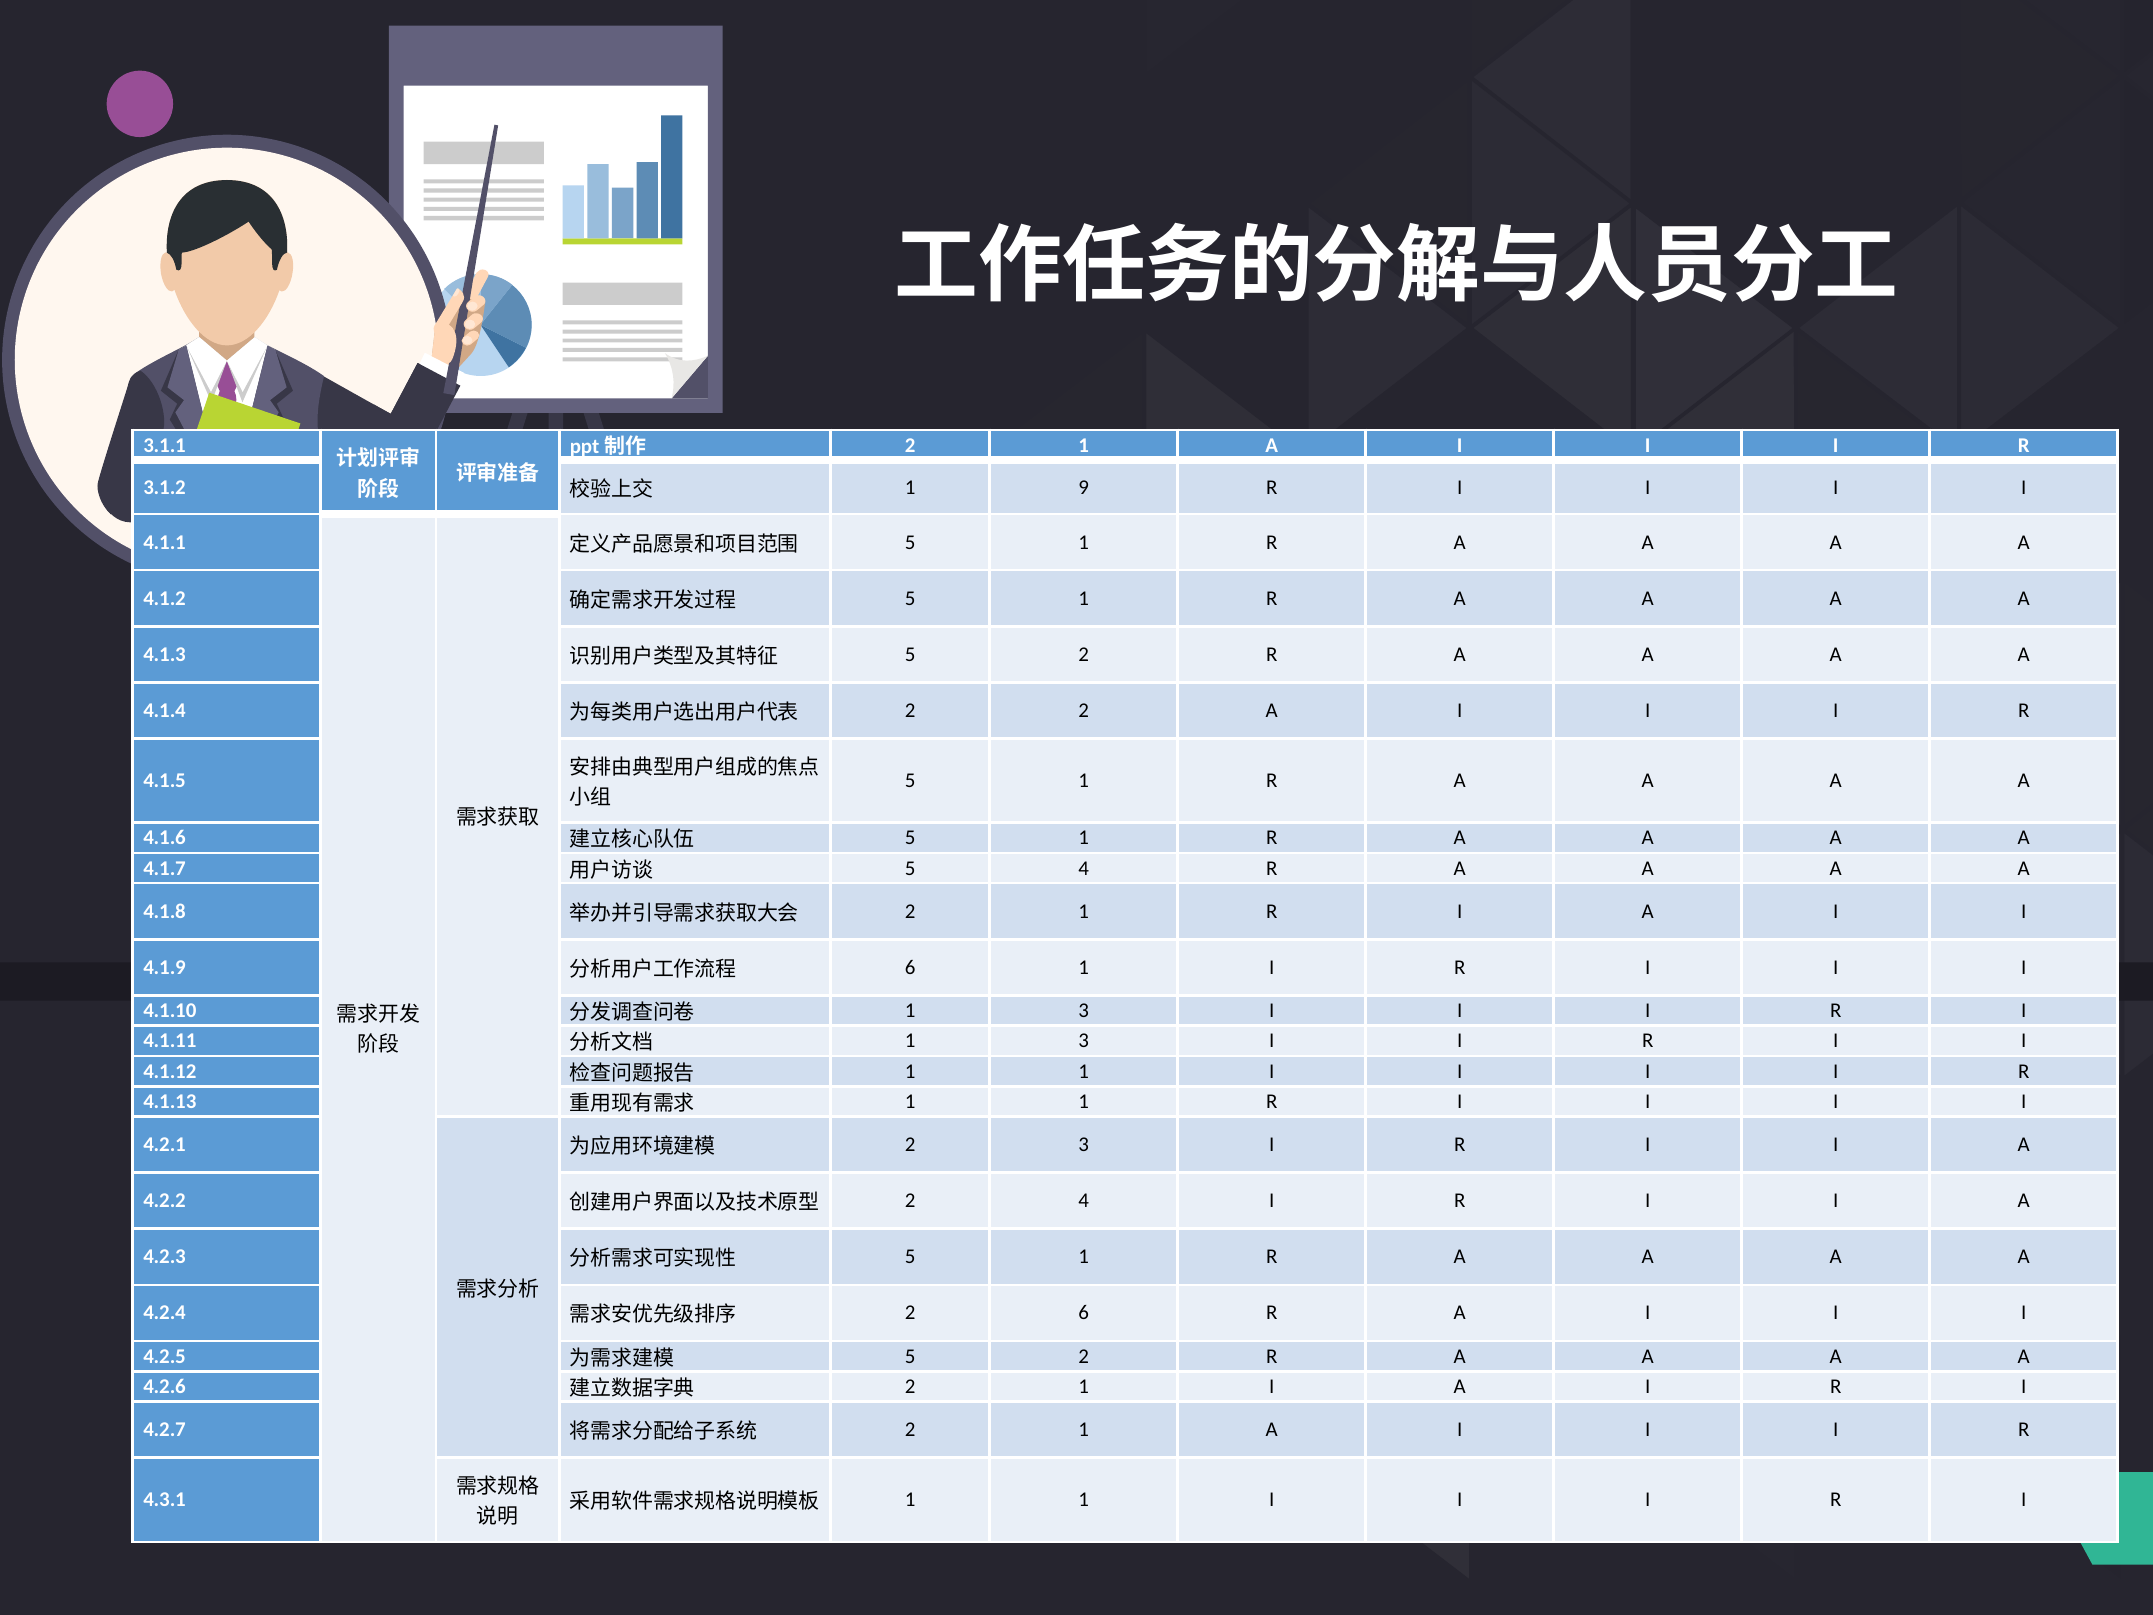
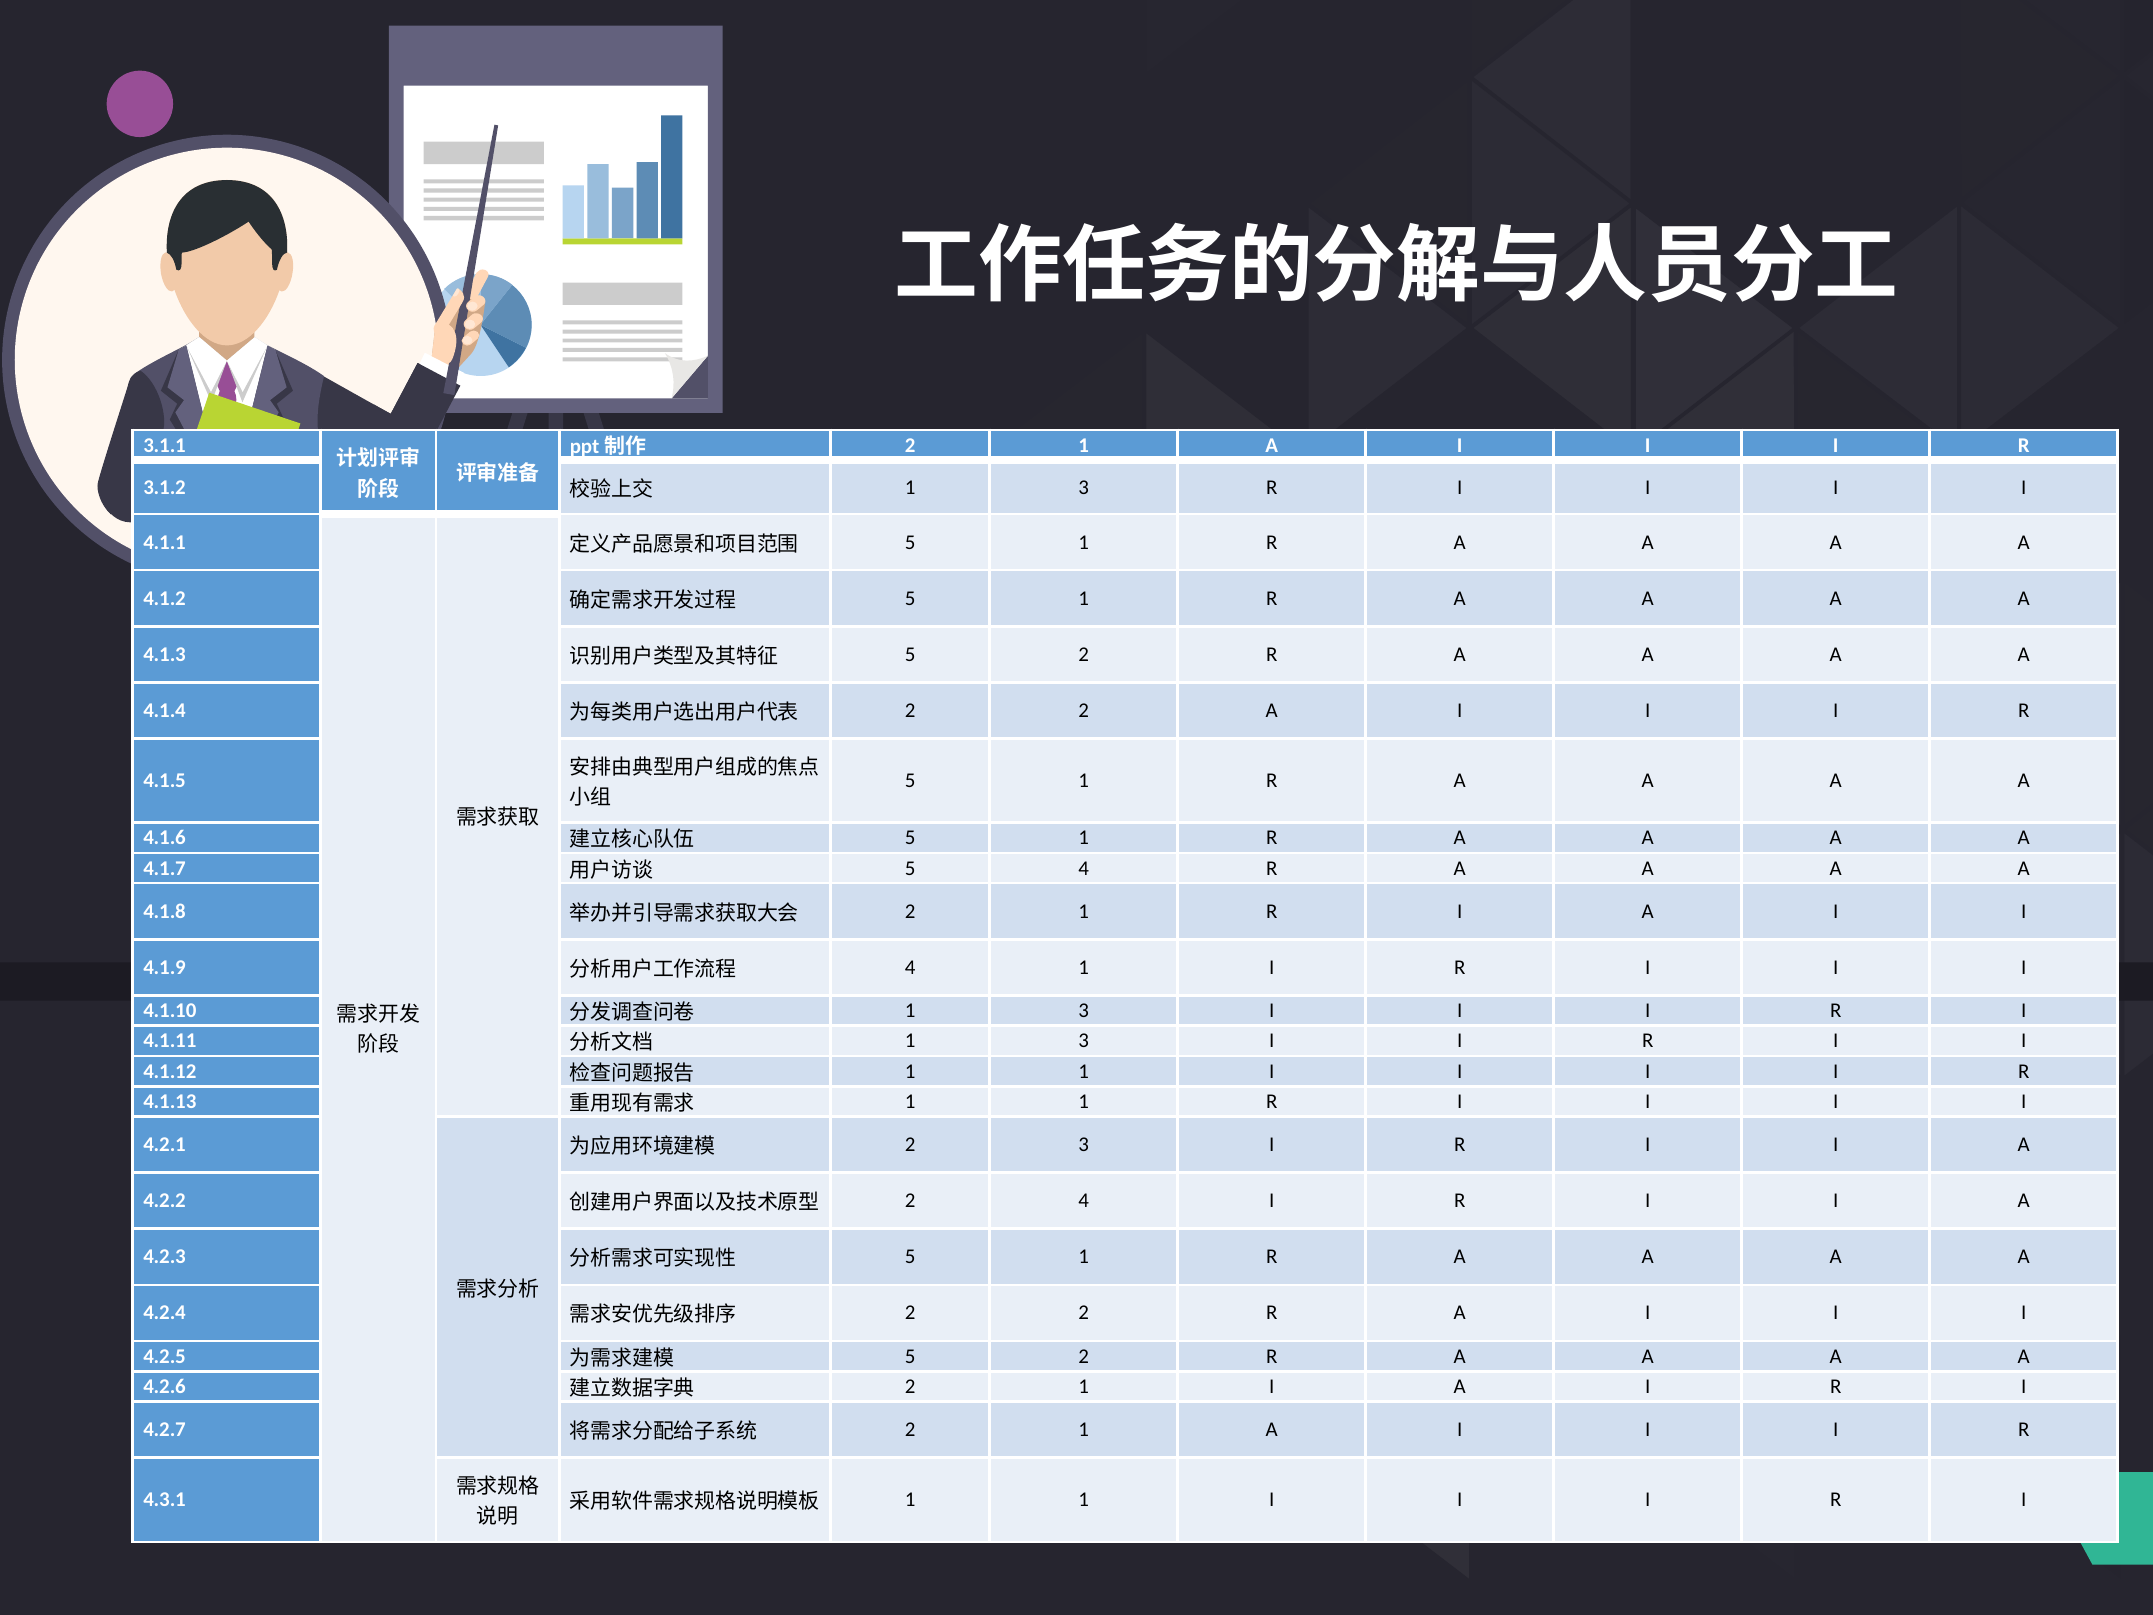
9: 9 -> 3 (1084, 487)
6: 6 -> 4 (910, 967)
6: 6 -> 2 (1084, 1313)
